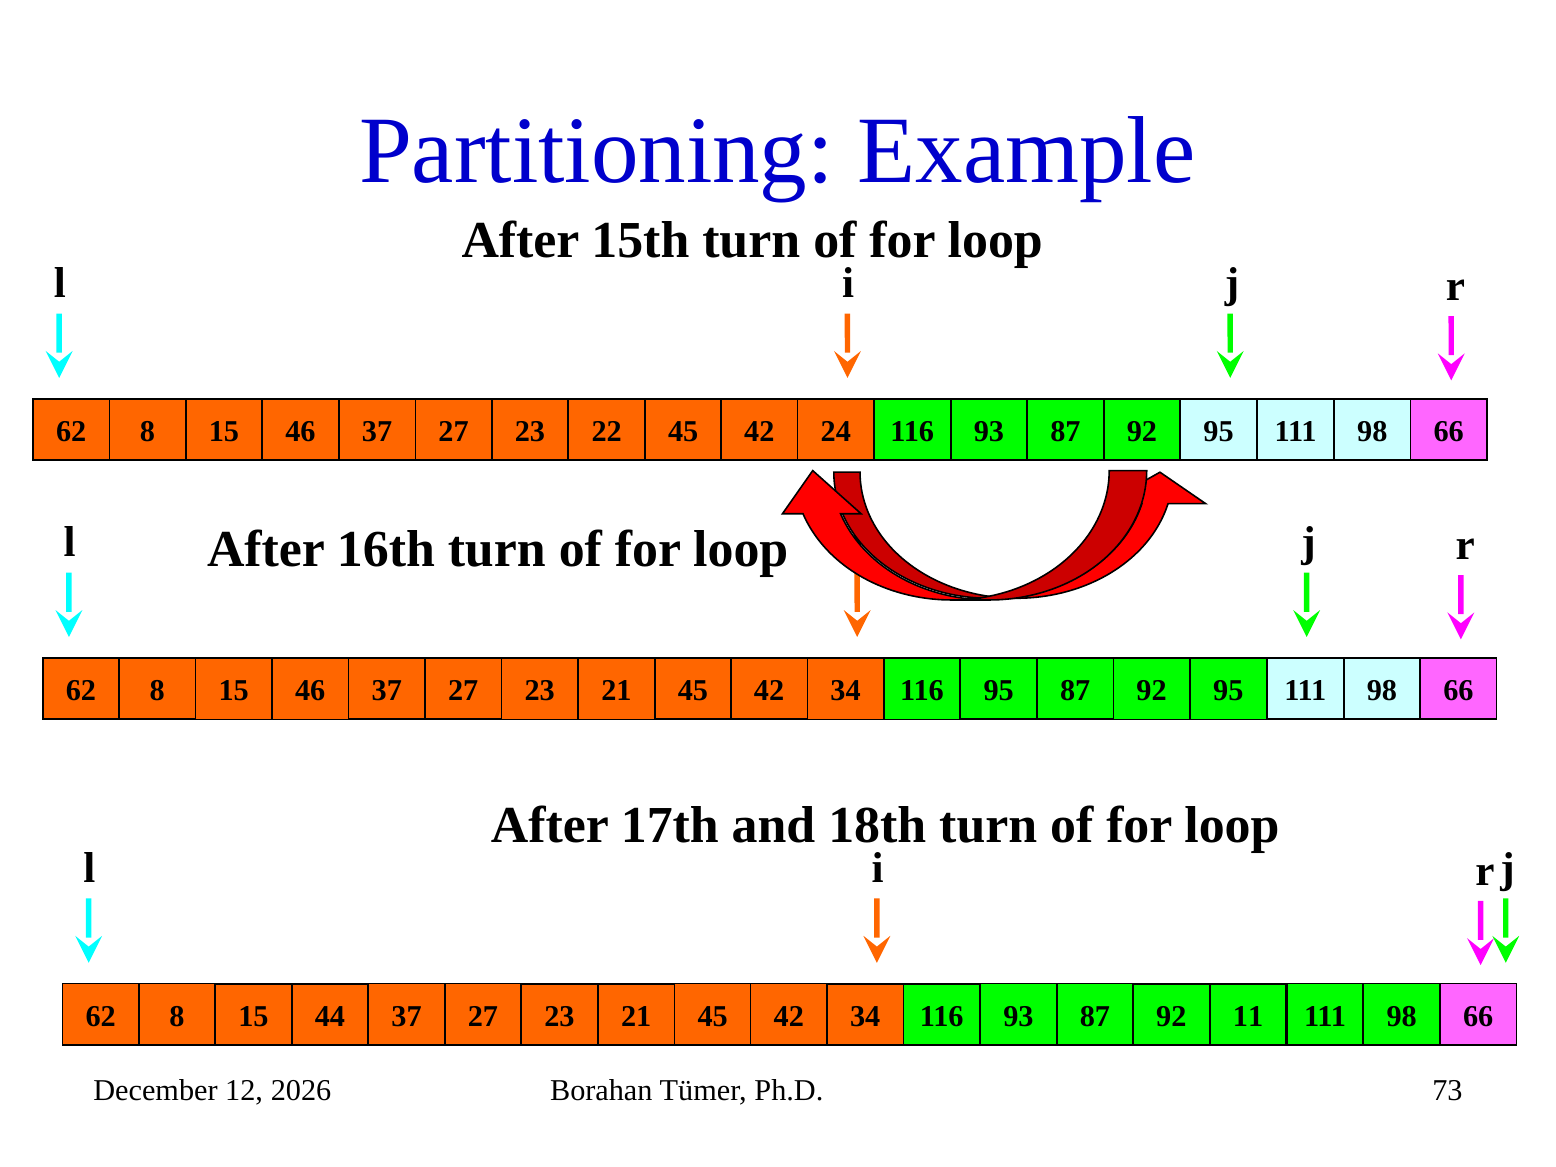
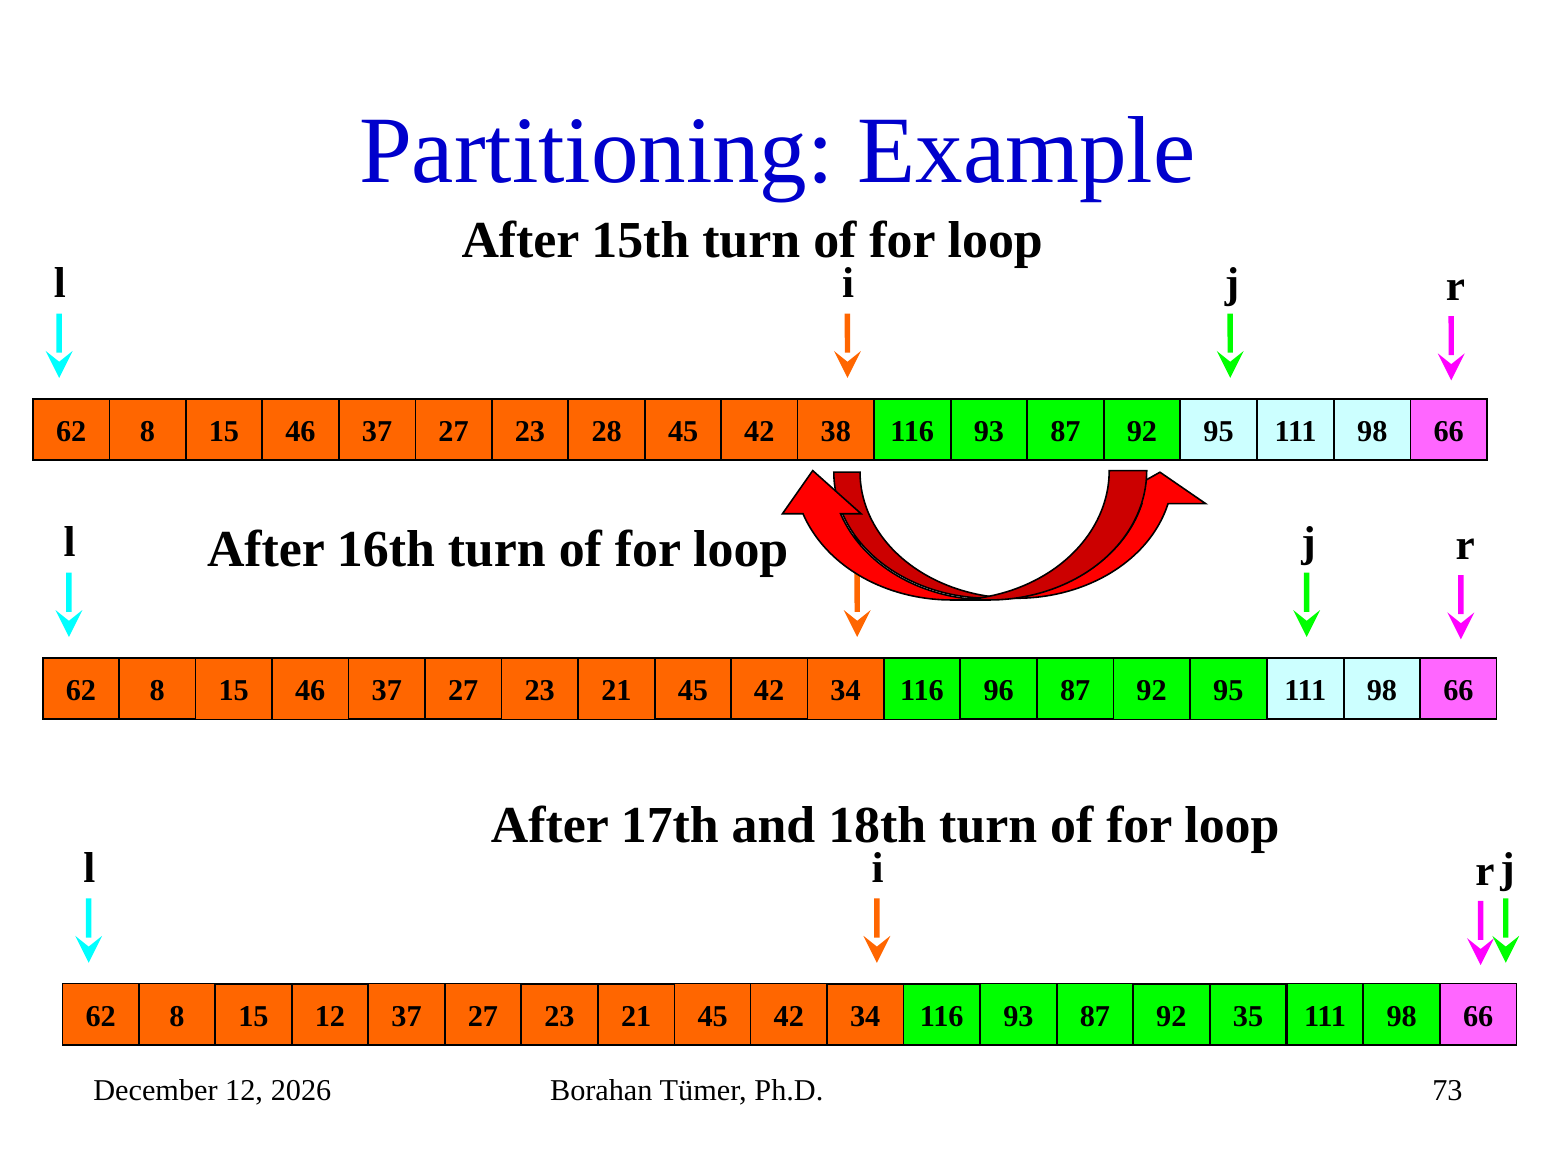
22: 22 -> 28 (607, 432)
24: 24 -> 38 (836, 432)
116 95: 95 -> 96 (999, 691)
15 44: 44 -> 12 (330, 1017)
11: 11 -> 35 (1248, 1017)
